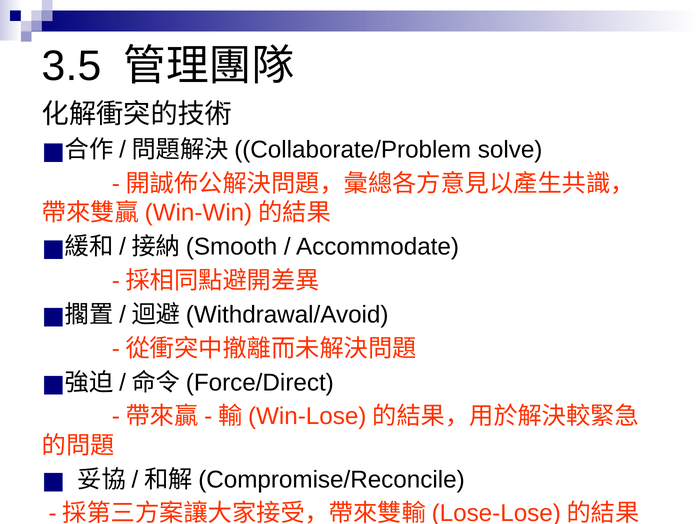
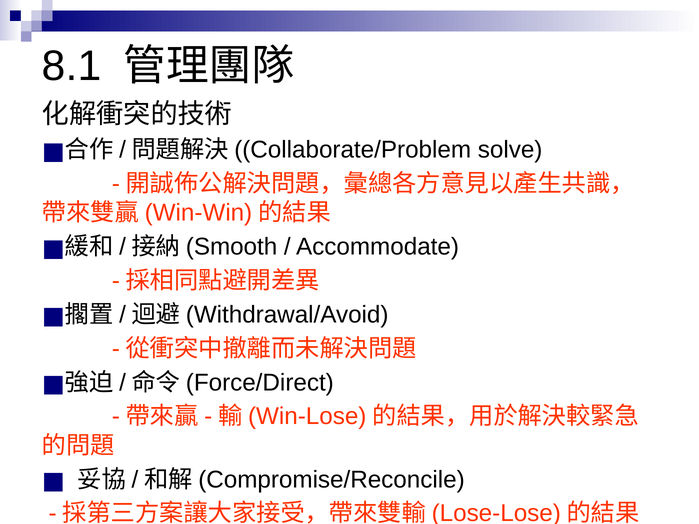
3.5: 3.5 -> 8.1 (72, 66)
